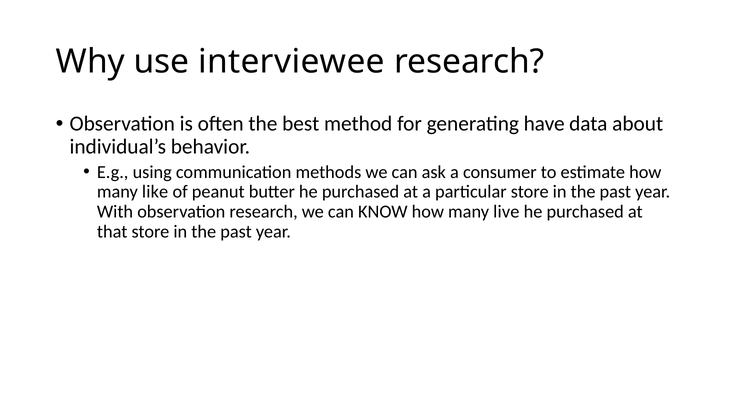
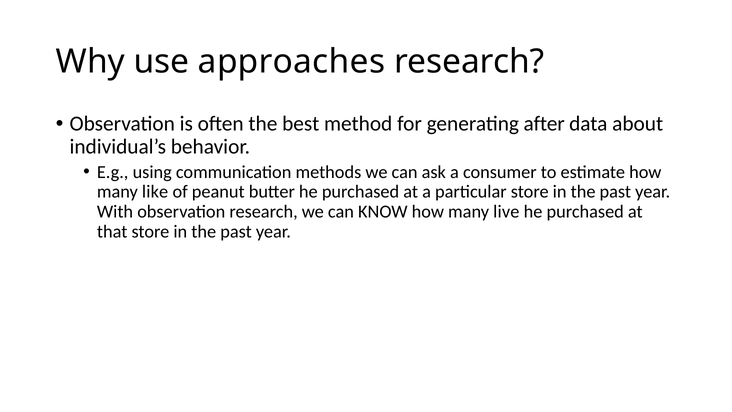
interviewee: interviewee -> approaches (292, 61)
have: have -> after (544, 124)
